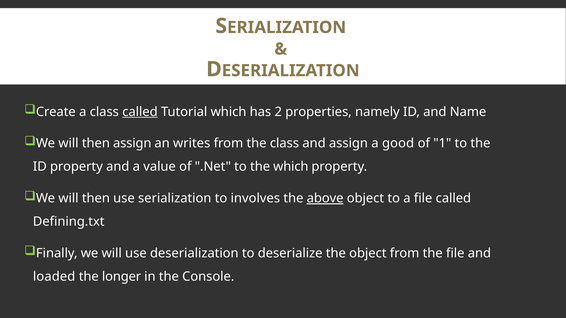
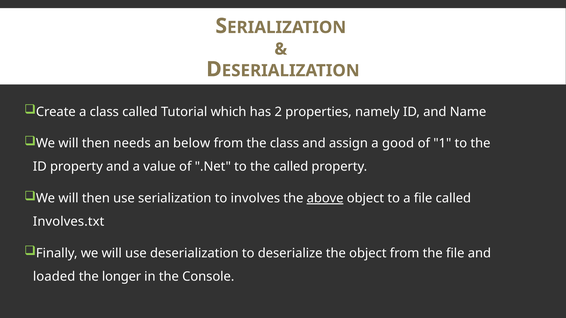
called underline: present -> none (140, 112)
then assign: assign -> needs (132, 144)
writes: writes -> below (192, 144)
the which: which -> called (291, 167)
Defining.txt: Defining.txt -> Involves.txt (69, 222)
